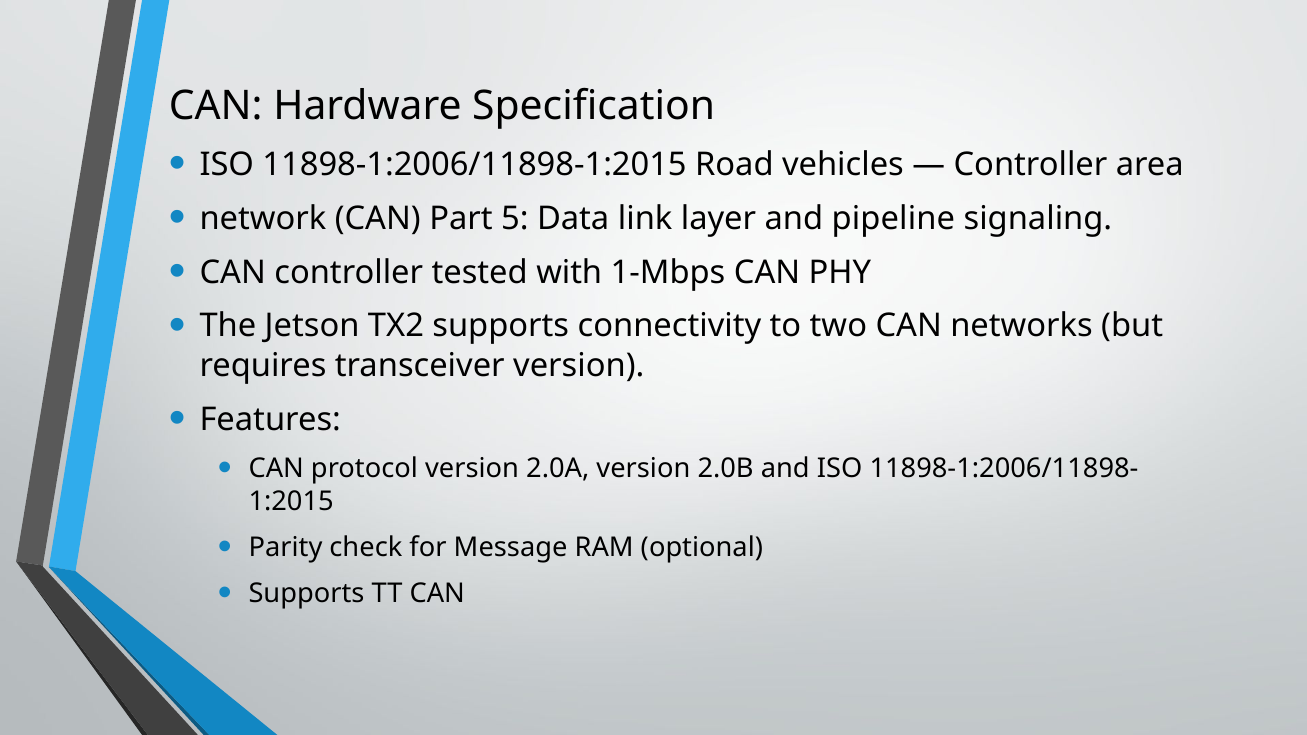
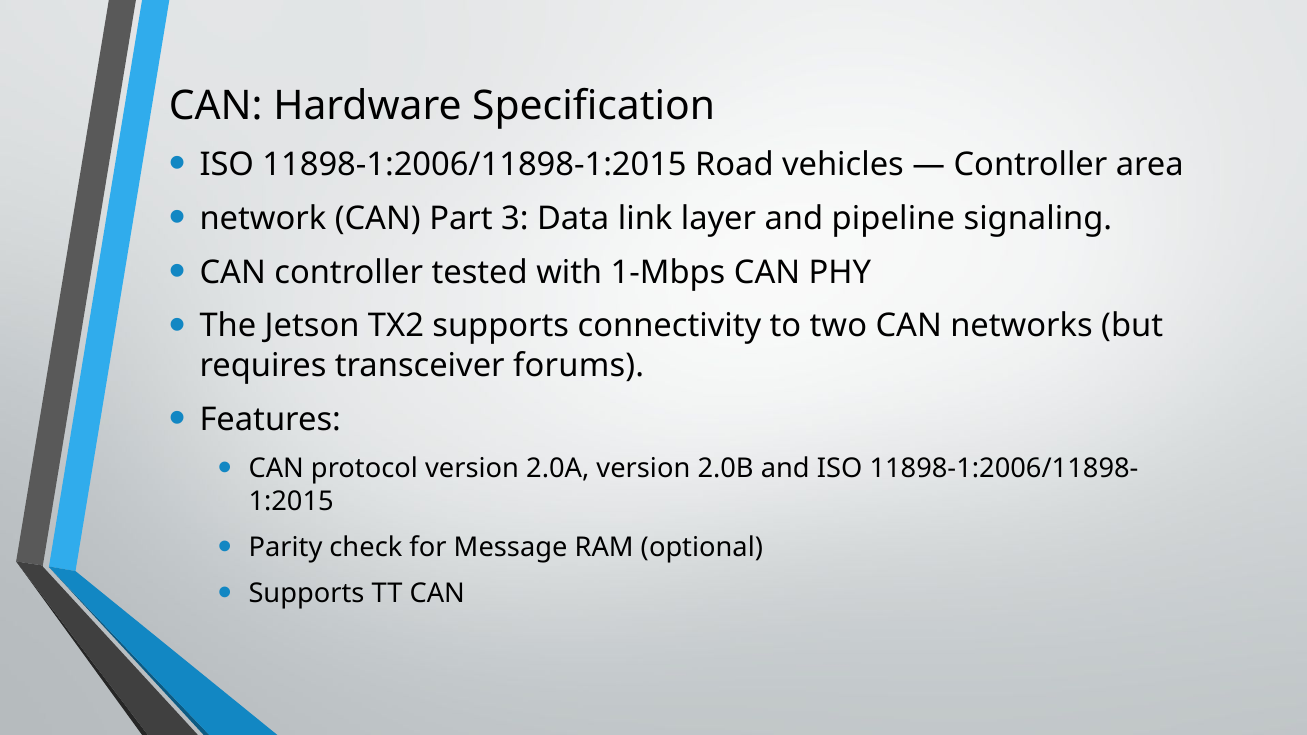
5: 5 -> 3 (515, 218)
transceiver version: version -> forums (579, 365)
